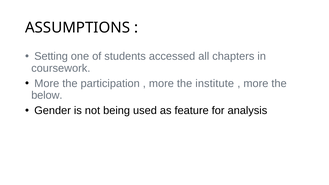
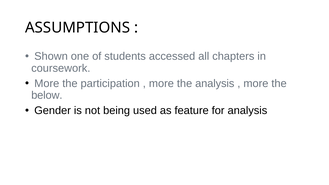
Setting: Setting -> Shown (51, 56)
the institute: institute -> analysis (215, 83)
